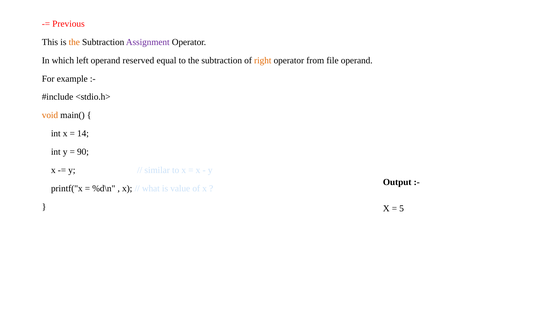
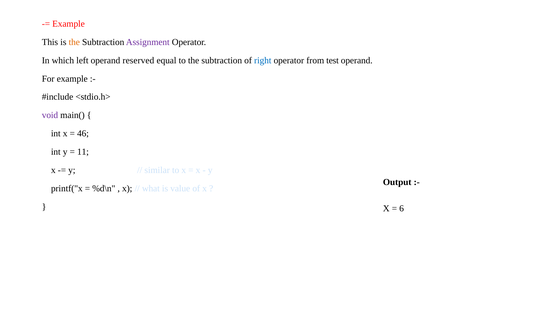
Previous: Previous -> Example (69, 24)
right colour: orange -> blue (263, 60)
file: file -> test (333, 60)
void colour: orange -> purple (50, 115)
14: 14 -> 46 (83, 134)
90: 90 -> 11 (83, 152)
5: 5 -> 6 (402, 209)
